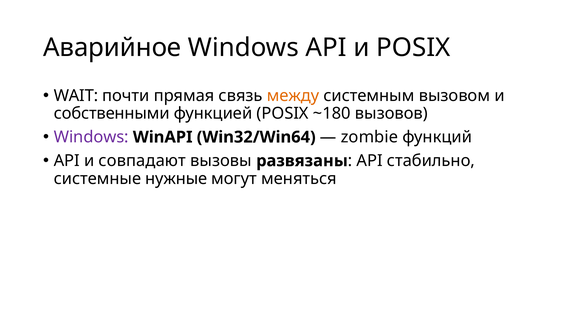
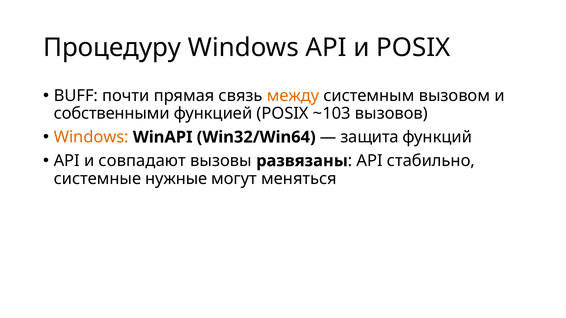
Аварийное: Аварийное -> Процедуру (112, 48)
WAIT: WAIT -> BUFF (76, 96)
~180: ~180 -> ~103 (332, 114)
Windows colour: purple -> orange (91, 137)
zombie: zombie -> защита (370, 137)
